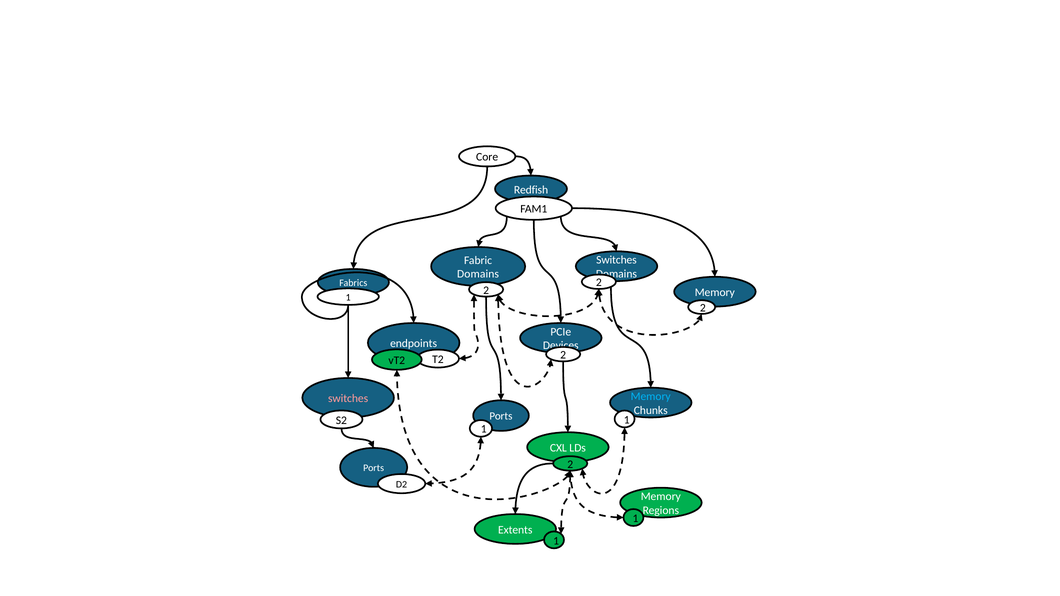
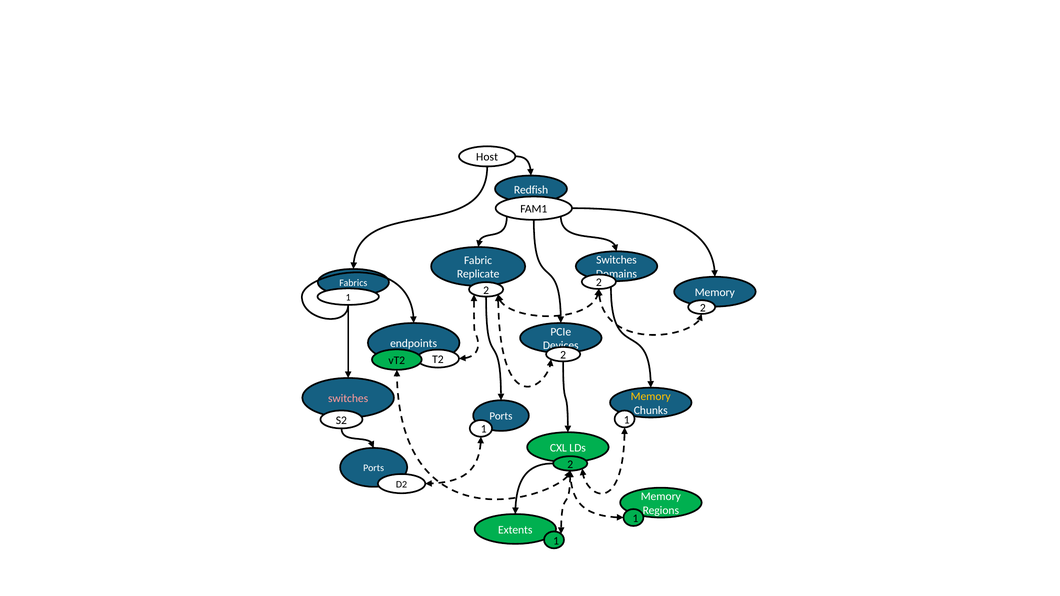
Core: Core -> Host (487, 157)
Domains: Domains -> Replicate (478, 274)
Memory colour: light blue -> yellow (651, 397)
